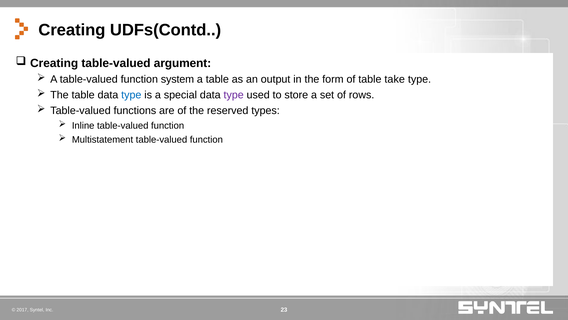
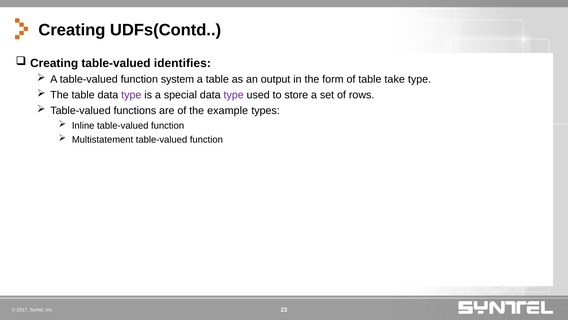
argument: argument -> identifies (182, 63)
type colour: blue -> purple (131, 95)
reserved: reserved -> example (228, 111)
